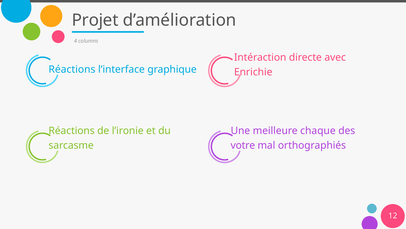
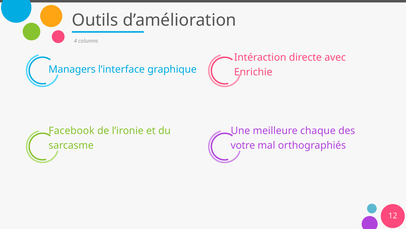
Projet: Projet -> Outils (95, 20)
Réactions: Réactions -> Managers (72, 69)
Réactions: Réactions -> Facebook (72, 131)
